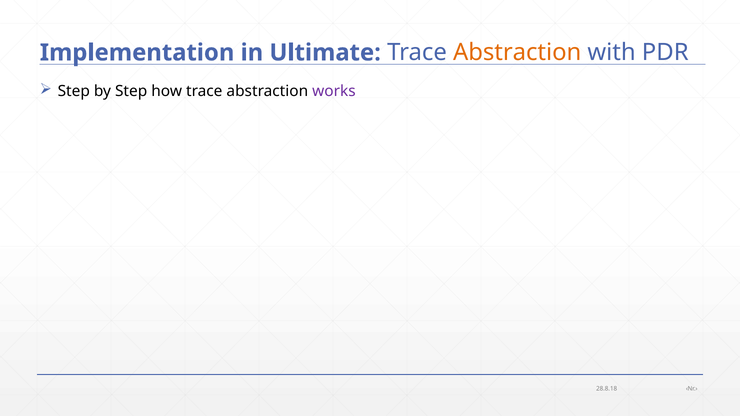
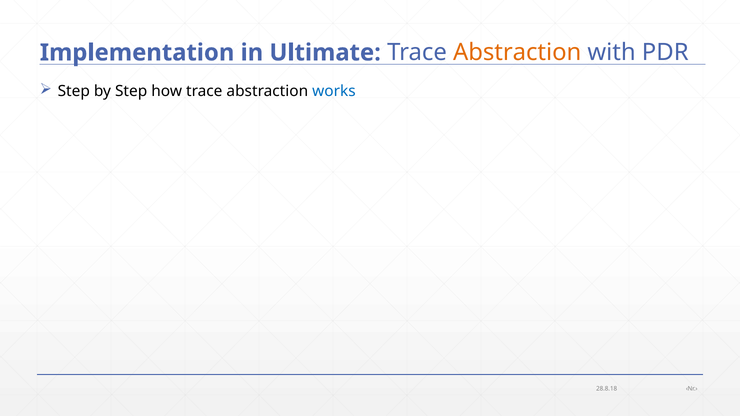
works colour: purple -> blue (334, 91)
